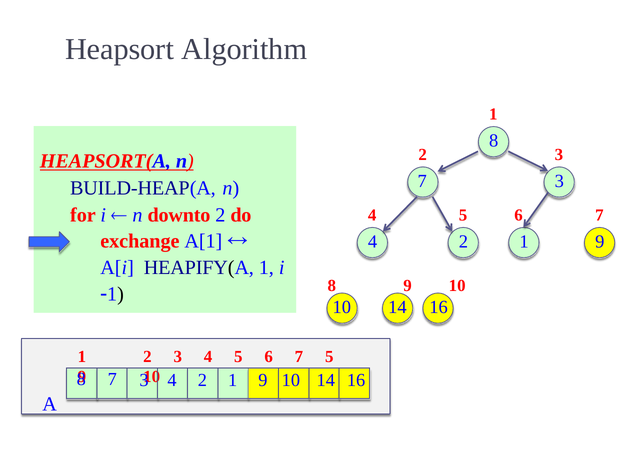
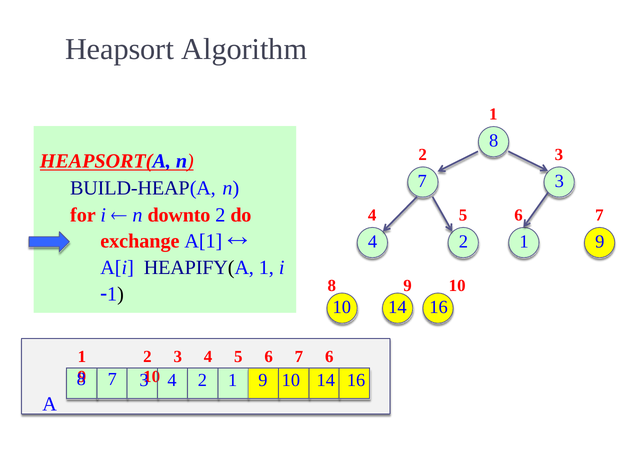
6 7 5: 5 -> 6 (329, 357)
